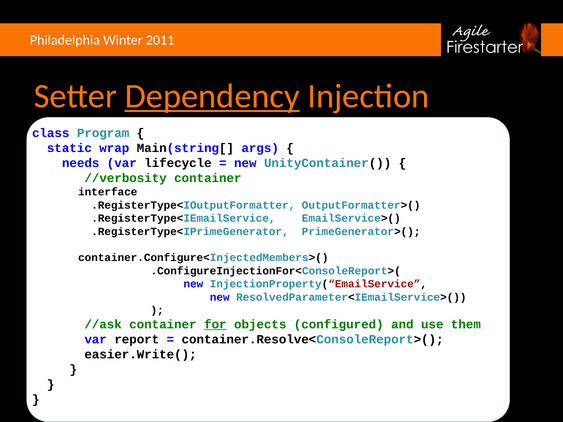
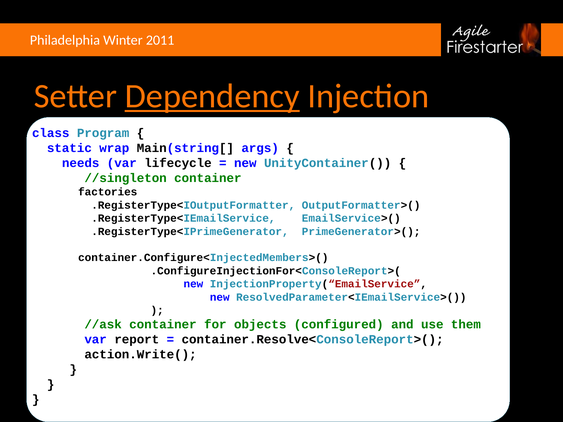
//verbosity: //verbosity -> //singleton (126, 178)
interface: interface -> factories (108, 192)
for underline: present -> none (215, 325)
easier.Write(: easier.Write( -> action.Write( (141, 355)
